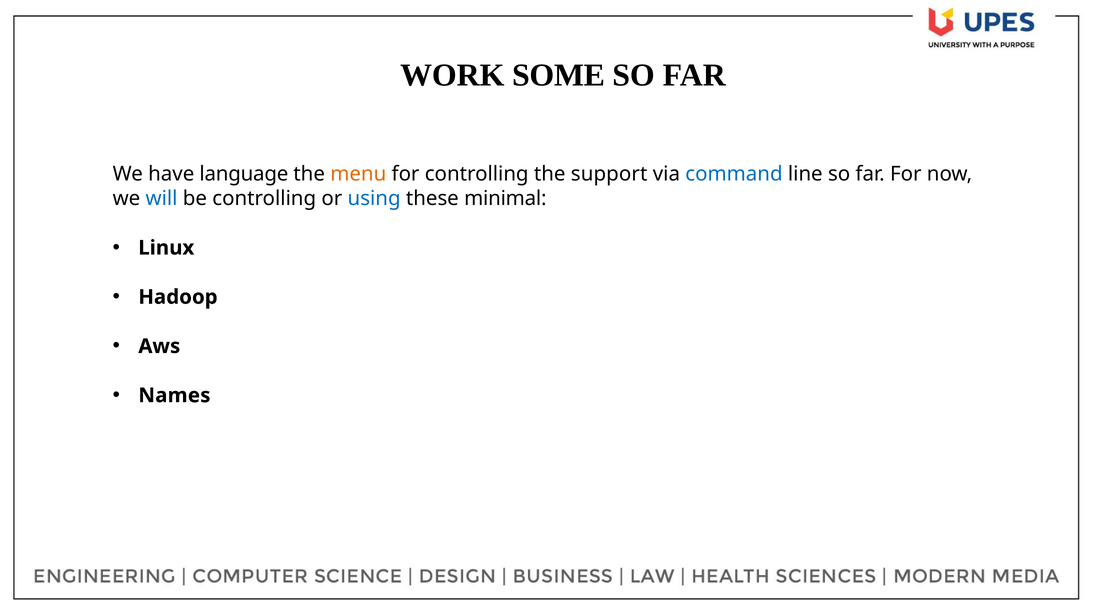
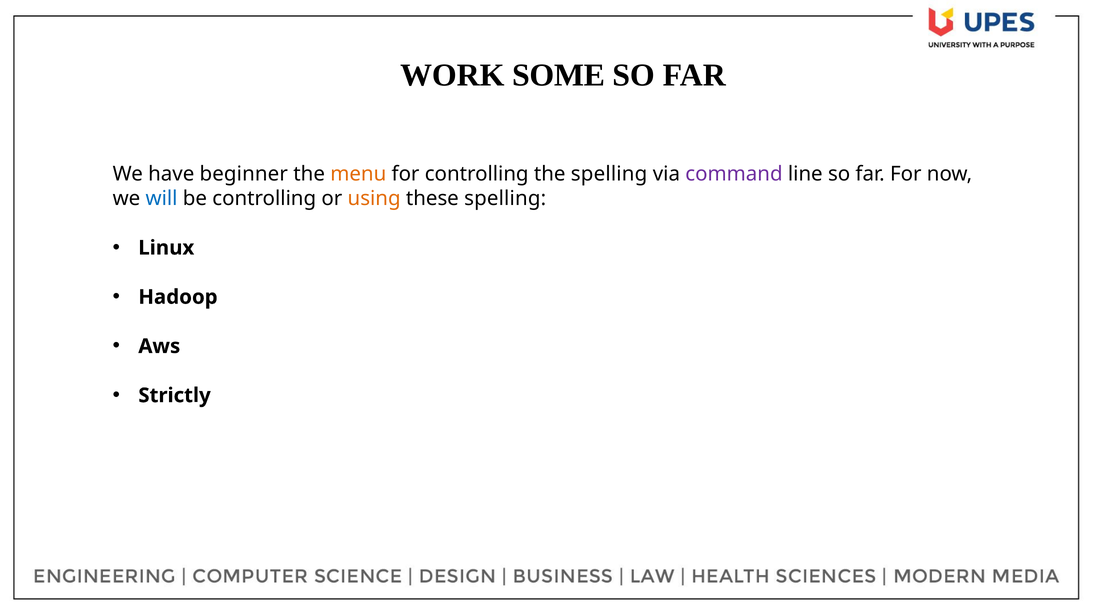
language: language -> beginner (244, 174)
the support: support -> spelling (609, 174)
command colour: blue -> purple (734, 174)
using colour: blue -> orange (374, 199)
these minimal: minimal -> spelling (505, 199)
Names: Names -> Strictly (175, 395)
